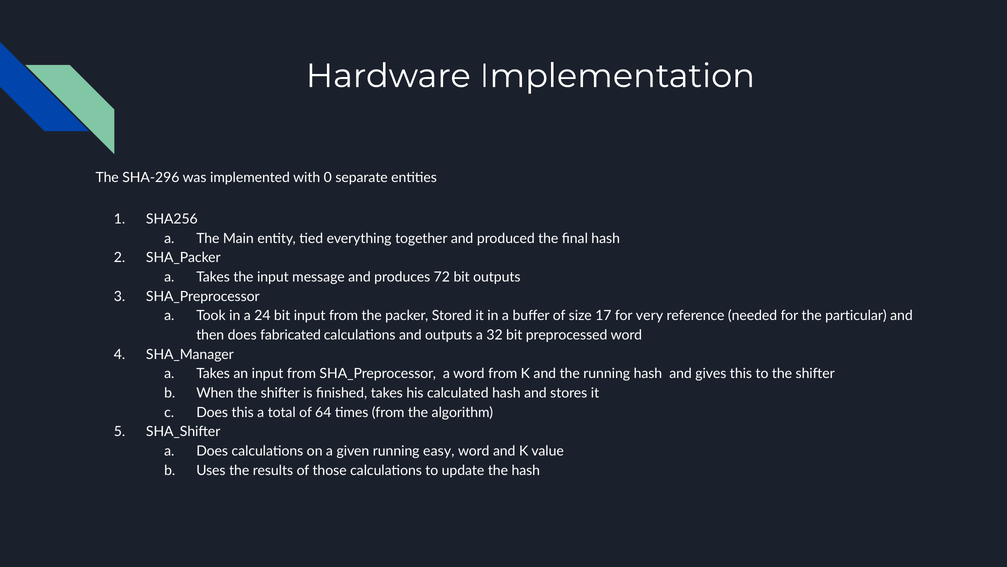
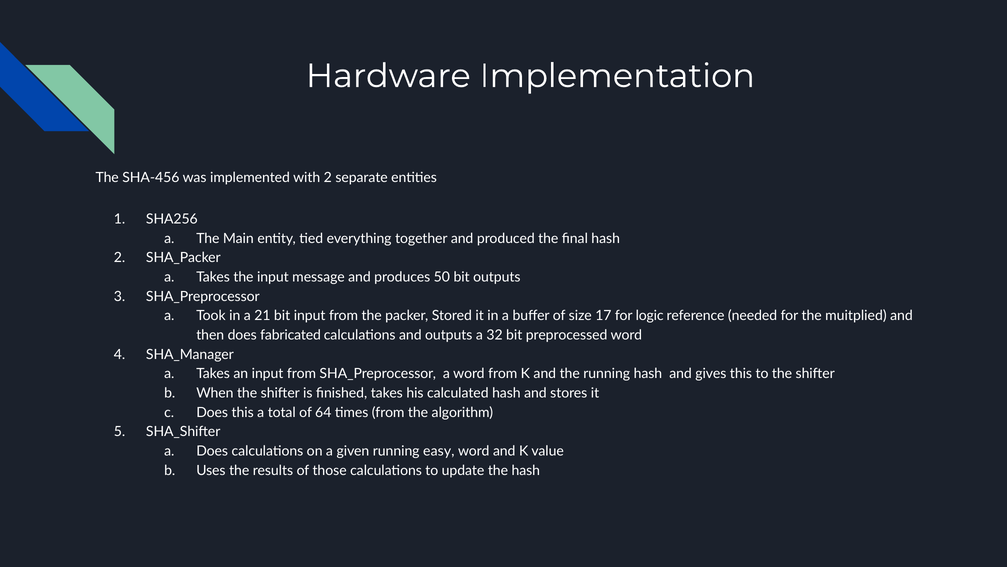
SHA-296: SHA-296 -> SHA-456 (151, 177)
with 0: 0 -> 2 (328, 177)
72: 72 -> 50 (442, 277)
24: 24 -> 21 (262, 315)
very: very -> logic (650, 315)
particular: particular -> muitplied (856, 315)
